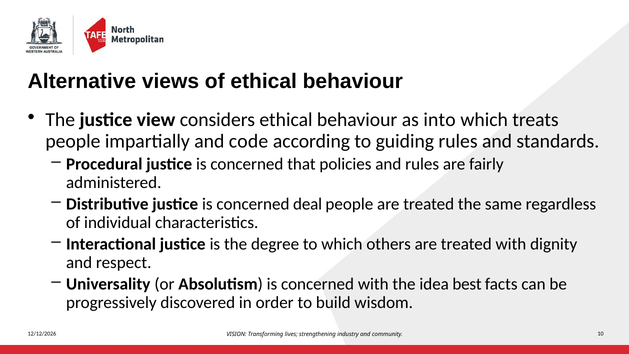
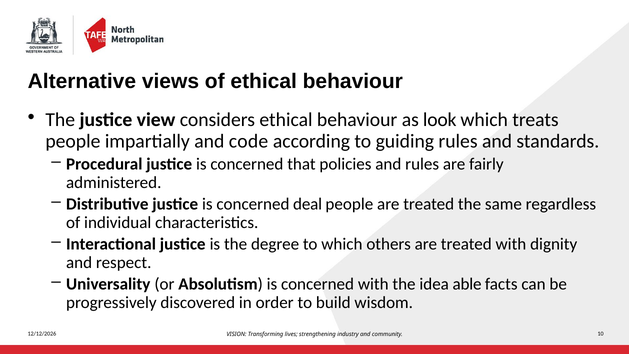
into: into -> look (440, 120)
best: best -> able (467, 284)
